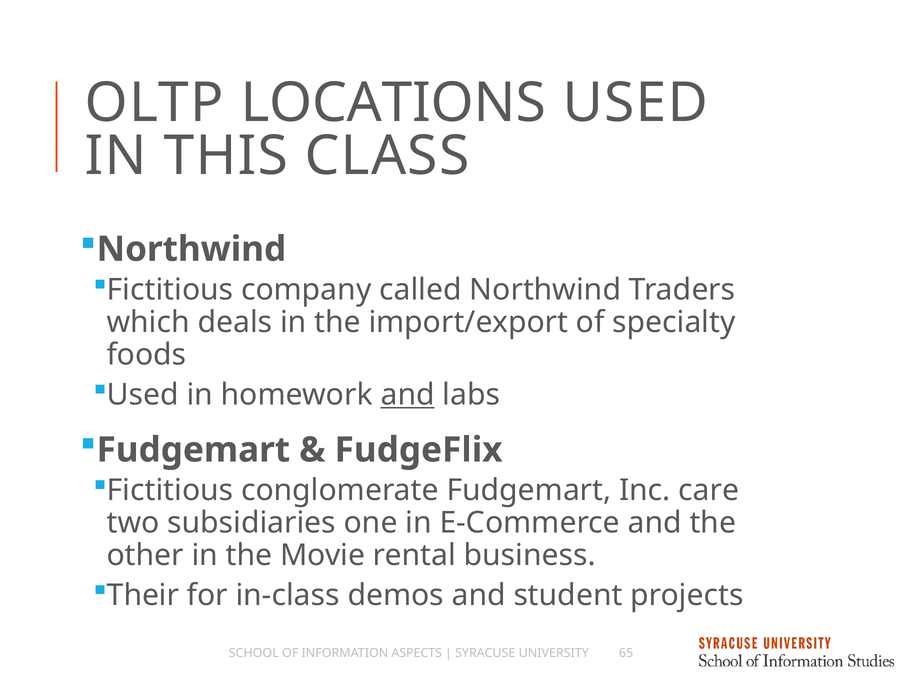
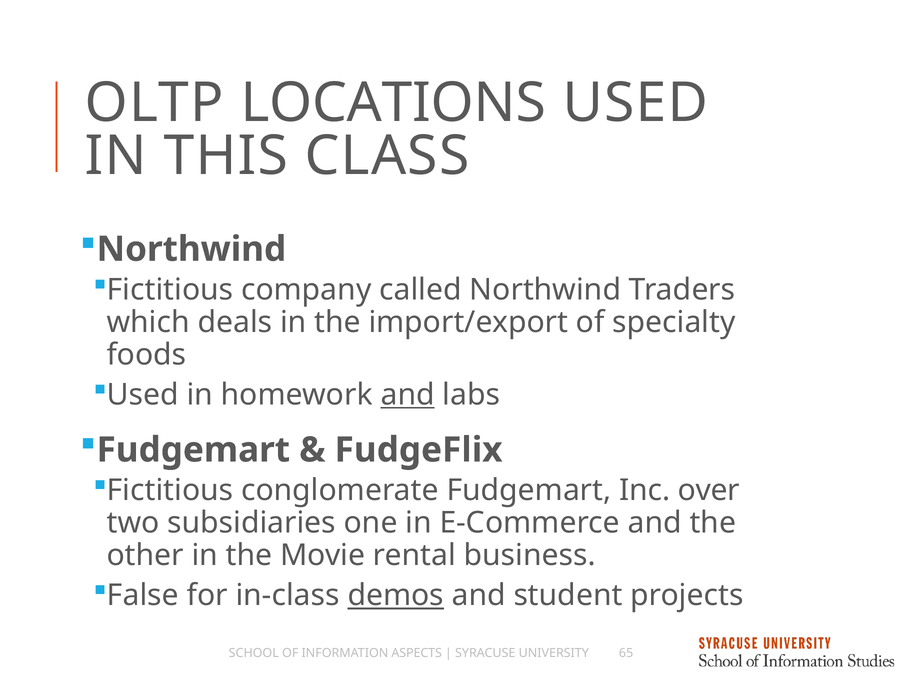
care: care -> over (709, 490)
Their: Their -> False (143, 595)
demos underline: none -> present (396, 595)
